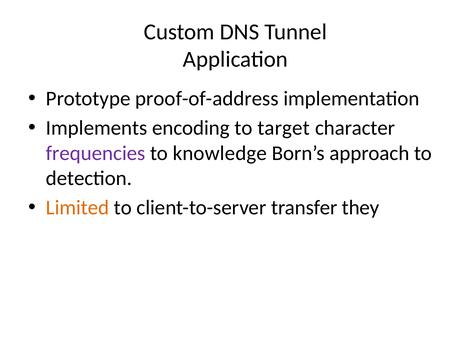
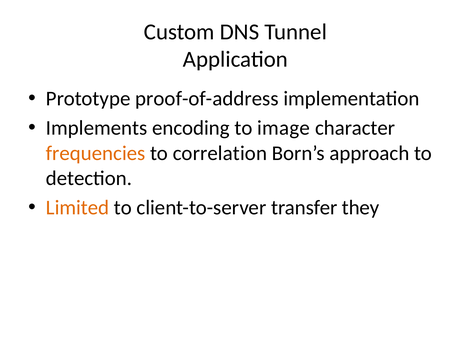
target: target -> image (284, 128)
frequencies colour: purple -> orange (96, 153)
knowledge: knowledge -> correlation (220, 153)
